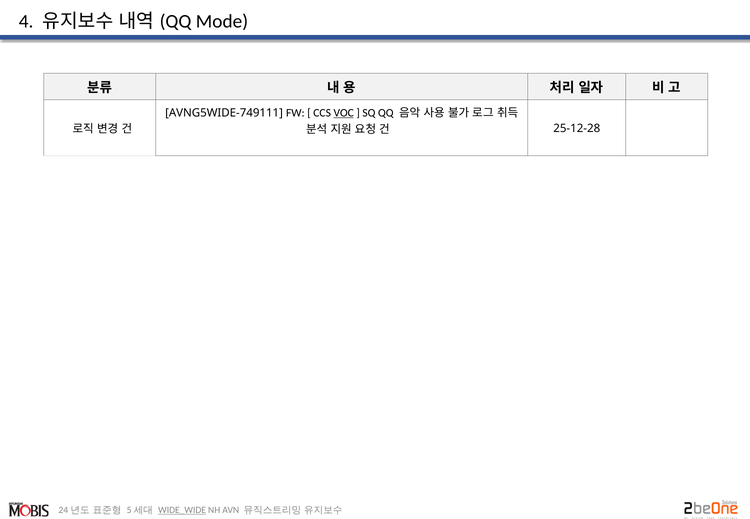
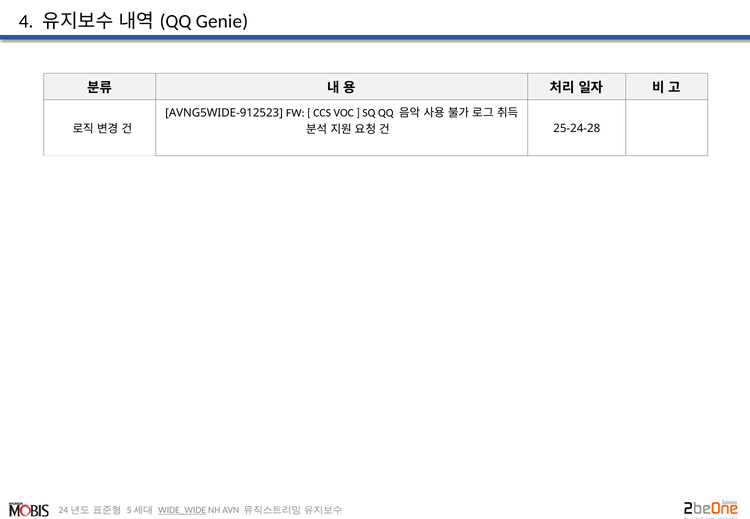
Mode: Mode -> Genie (222, 21)
AVNG5WIDE-749111: AVNG5WIDE-749111 -> AVNG5WIDE-912523 (224, 113)
VOC underline: present -> none (344, 113)
25-12-28: 25-12-28 -> 25-24-28 (577, 128)
